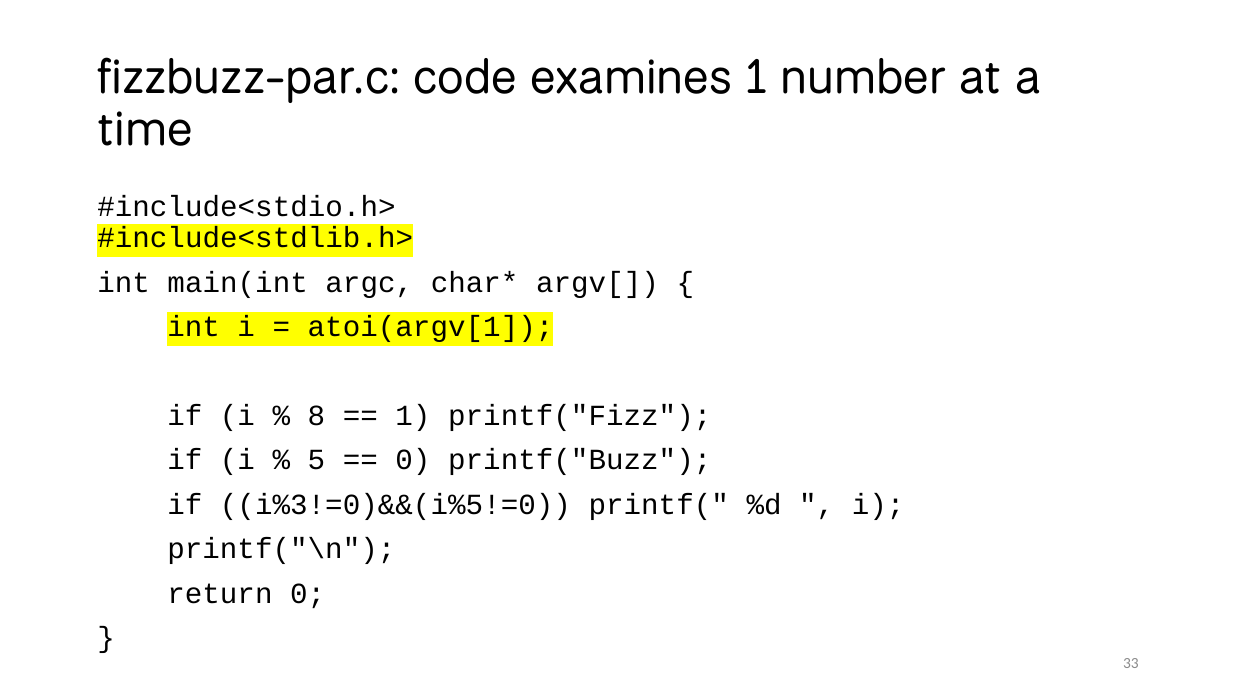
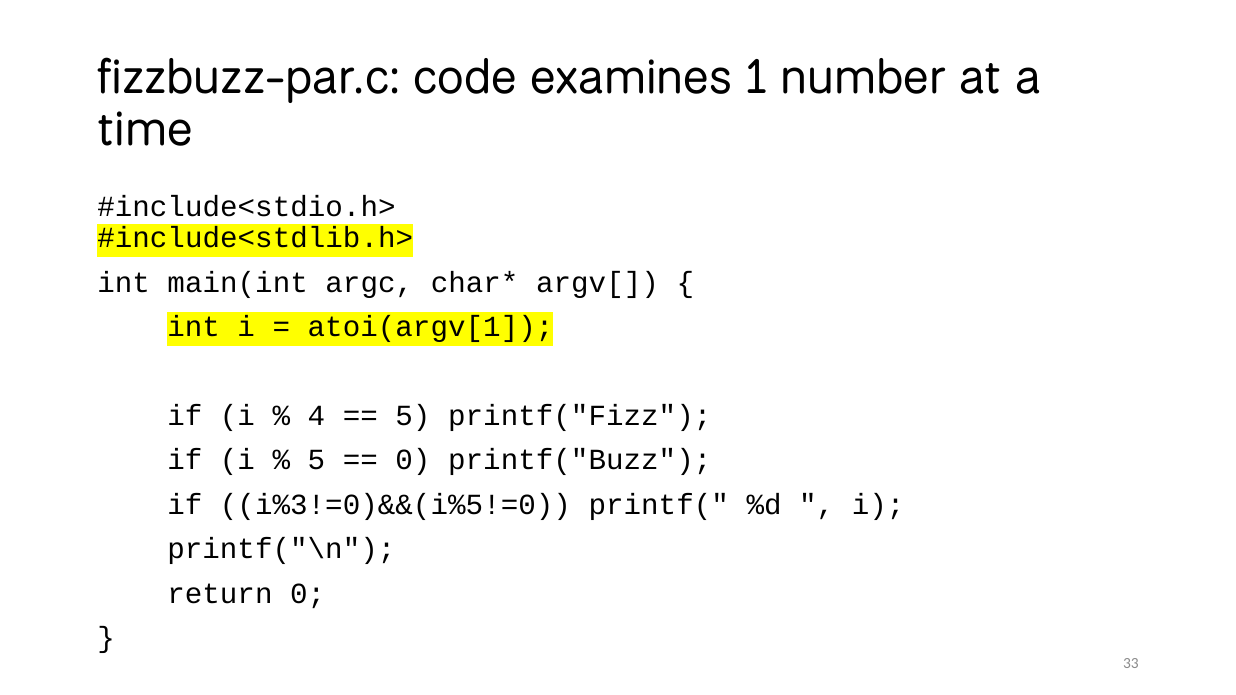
8: 8 -> 4 (316, 416)
1: 1 -> 5 (413, 416)
